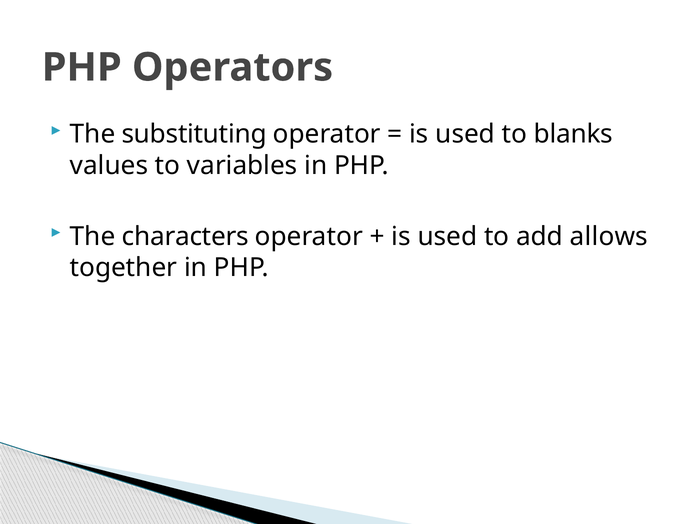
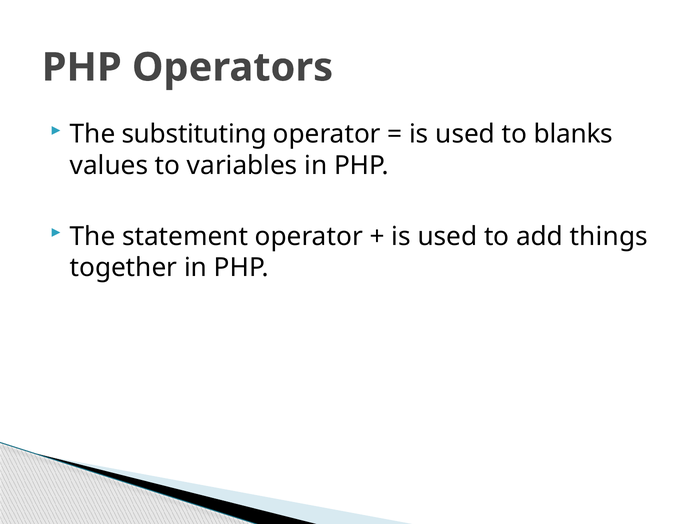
characters: characters -> statement (185, 236)
allows: allows -> things (609, 236)
